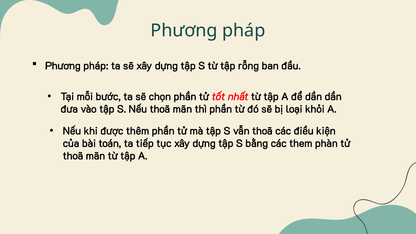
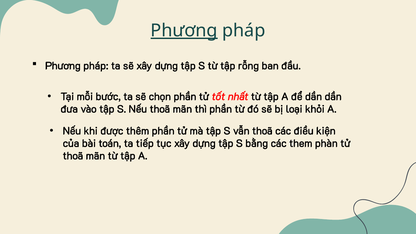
Phương underline: none -> present (184, 31)
